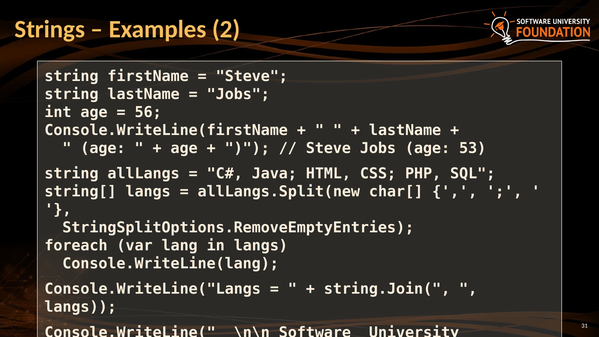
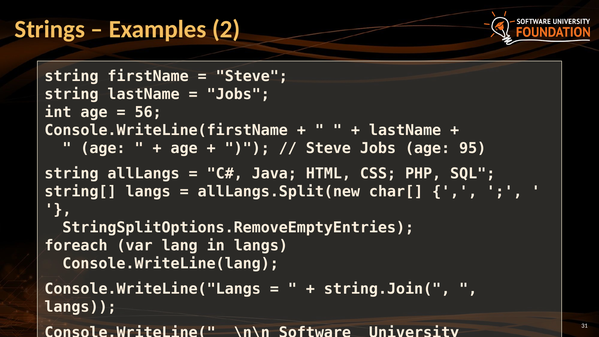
53: 53 -> 95 (473, 148)
